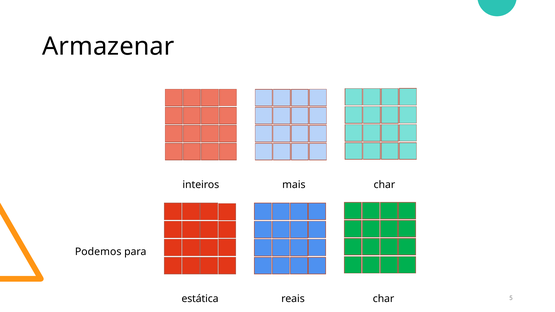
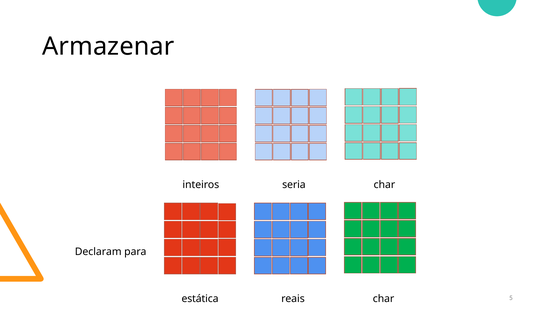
mais: mais -> seria (294, 185)
Podemos: Podemos -> Declaram (98, 252)
